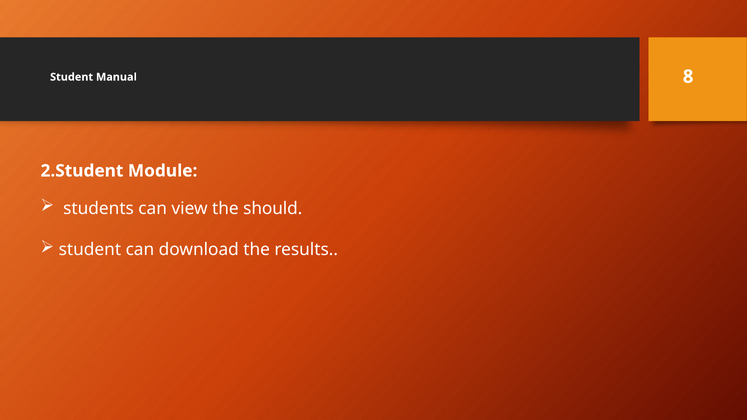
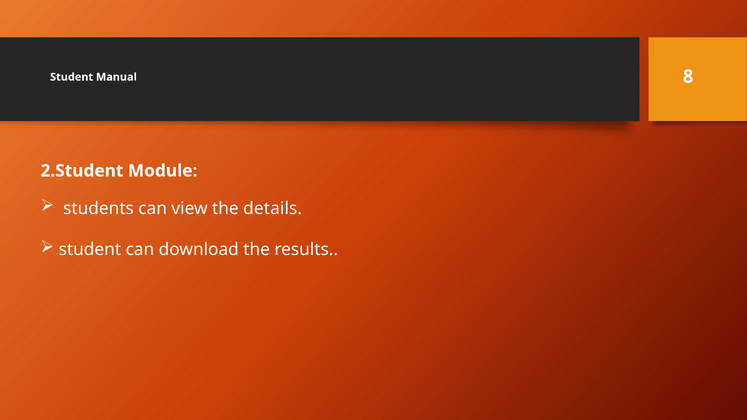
should: should -> details (273, 208)
